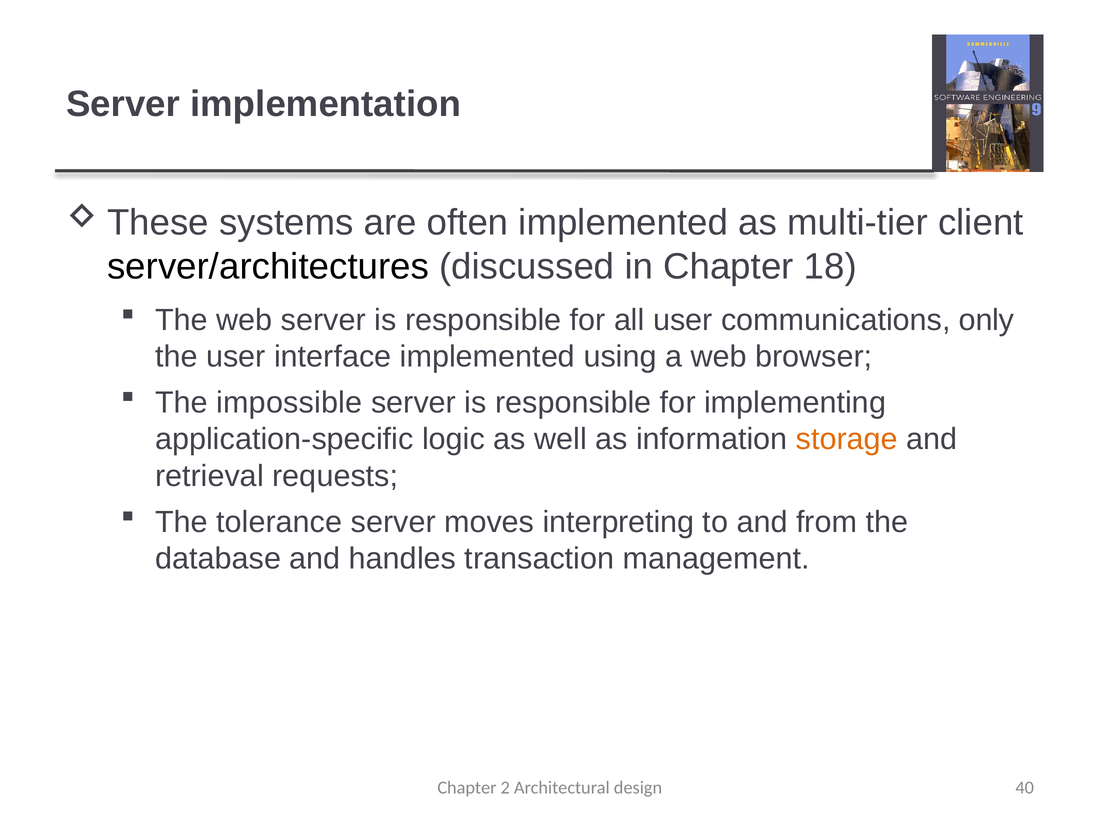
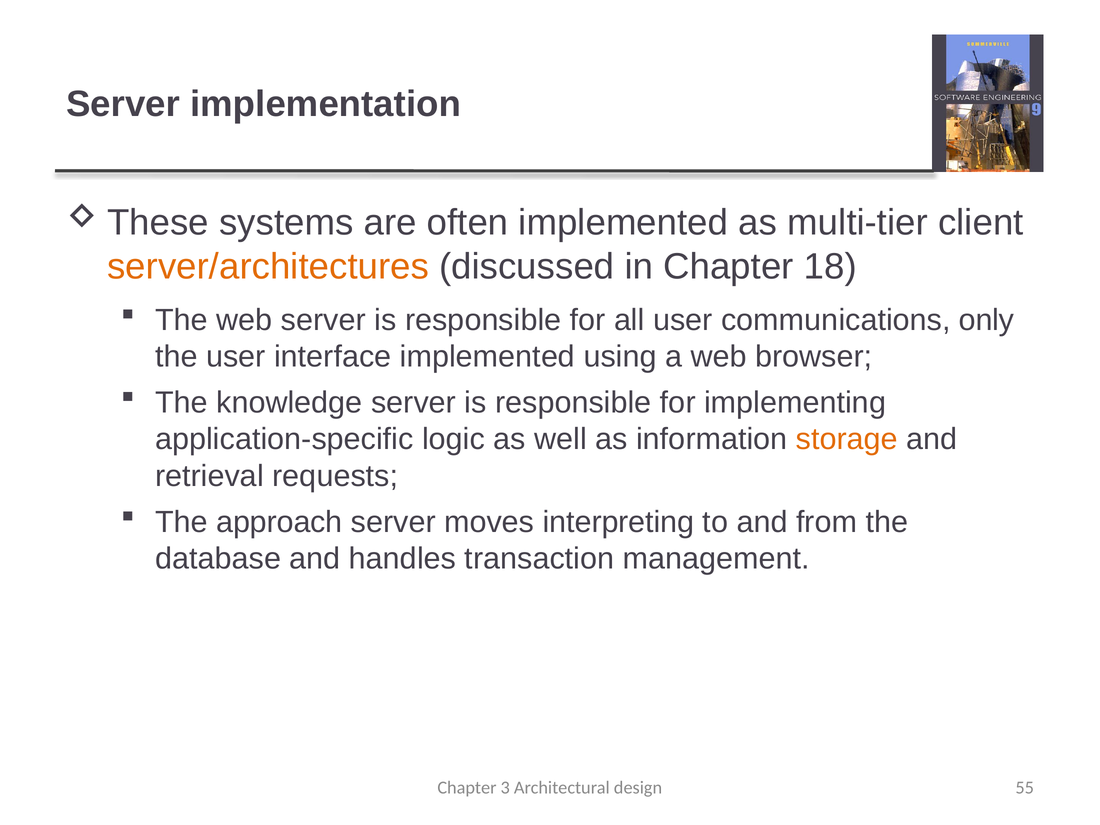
server/architectures colour: black -> orange (268, 266)
impossible: impossible -> knowledge (289, 403)
tolerance: tolerance -> approach (279, 522)
2: 2 -> 3 (505, 788)
40: 40 -> 55 (1025, 788)
